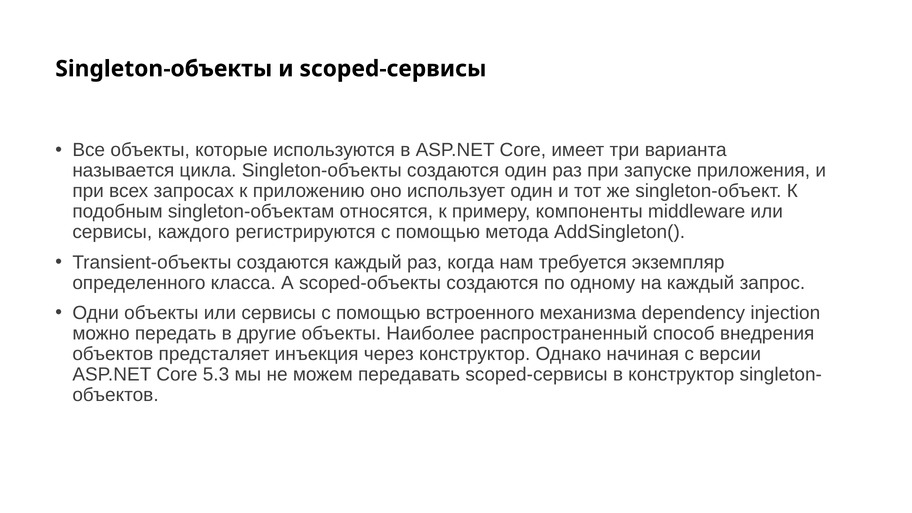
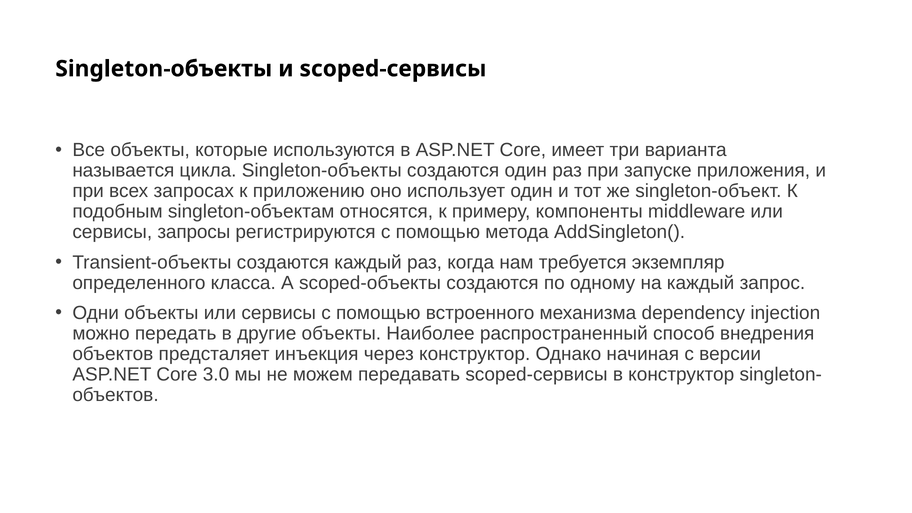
каждого: каждого -> запросы (194, 232)
5.3: 5.3 -> 3.0 (216, 374)
